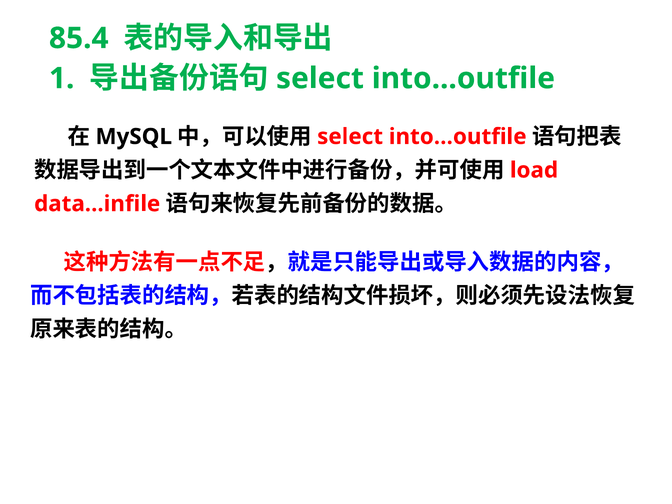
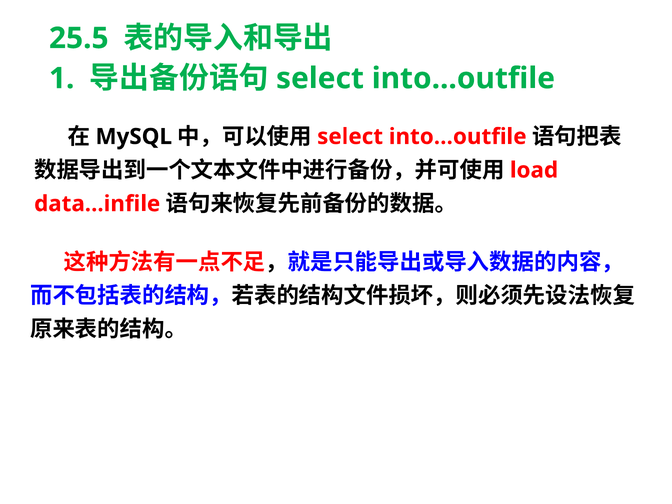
85.4: 85.4 -> 25.5 (79, 38)
